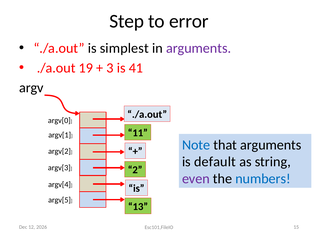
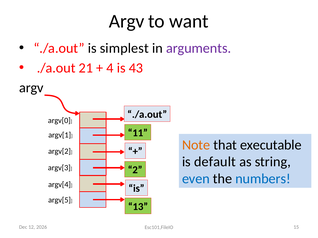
Step: Step -> Argv (127, 21)
error: error -> want (189, 21)
19: 19 -> 21 (86, 68)
3: 3 -> 4 (110, 68)
41: 41 -> 43 (136, 68)
Note colour: blue -> orange (196, 145)
that arguments: arguments -> executable (271, 145)
even colour: purple -> blue (196, 179)
